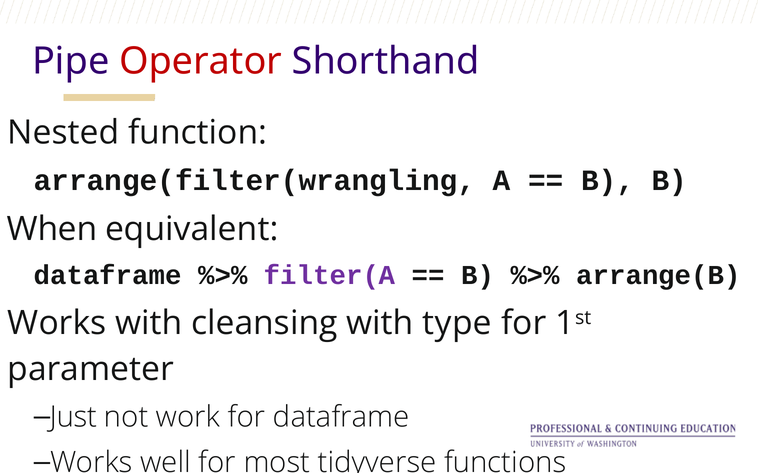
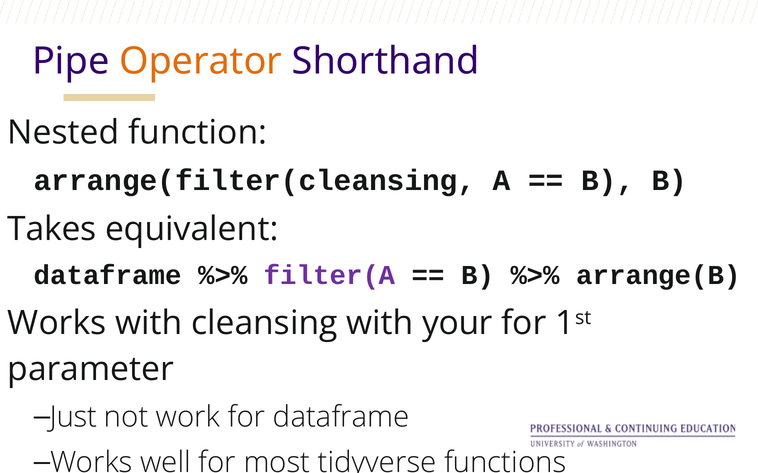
Operator colour: red -> orange (201, 61)
arrange(filter(wrangling: arrange(filter(wrangling -> arrange(filter(cleansing (255, 181)
When: When -> Takes (52, 230)
type: type -> your (458, 324)
